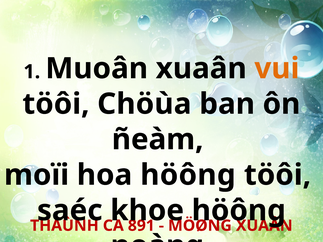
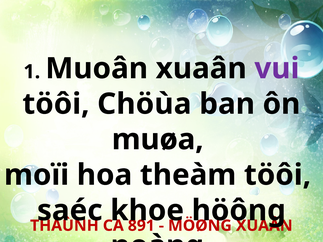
vui colour: orange -> purple (277, 69)
ñeàm: ñeàm -> muøa (158, 140)
hoa höông: höông -> theàm (188, 175)
